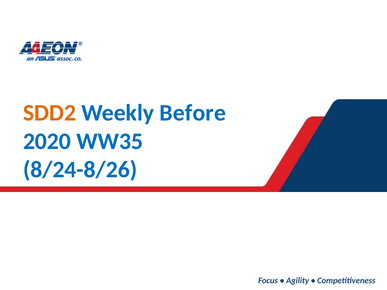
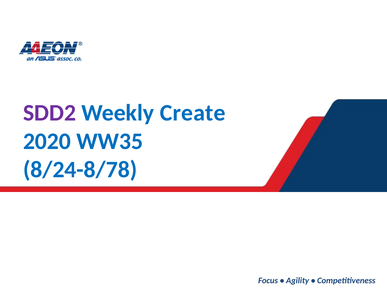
SDD2 colour: orange -> purple (50, 113)
Before: Before -> Create (193, 113)
8/24-8/26: 8/24-8/26 -> 8/24-8/78 (80, 170)
